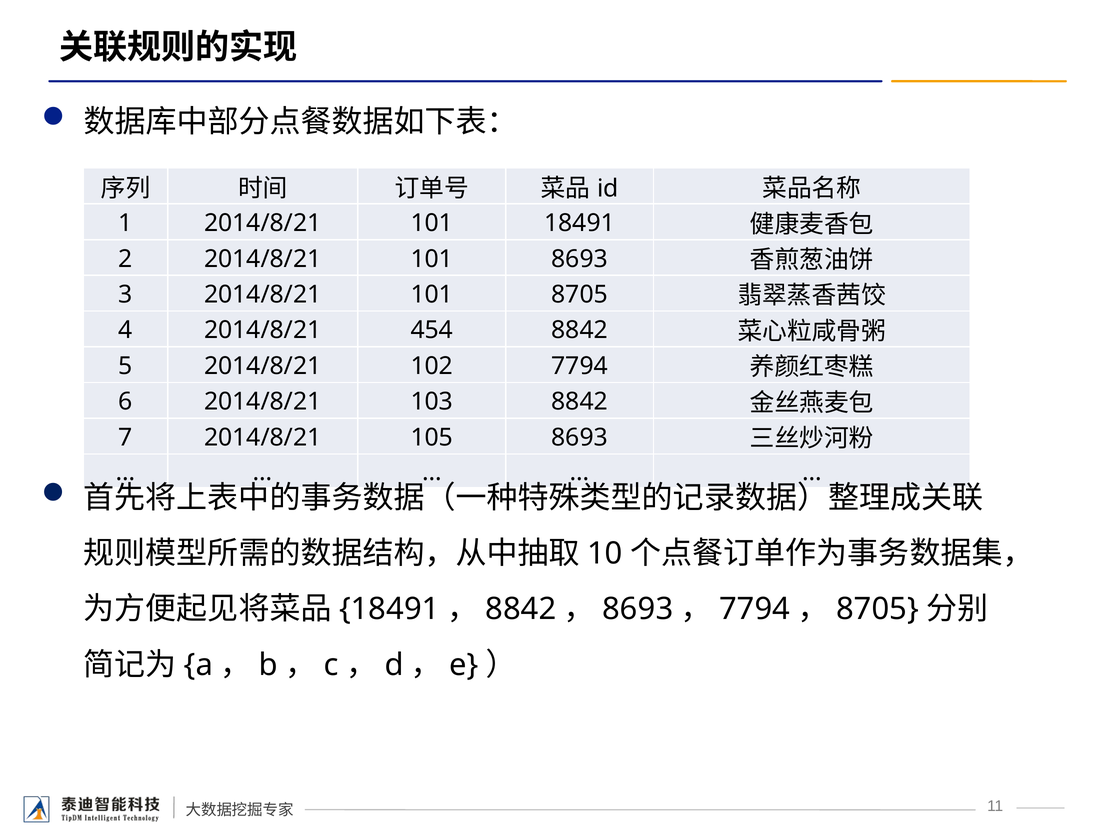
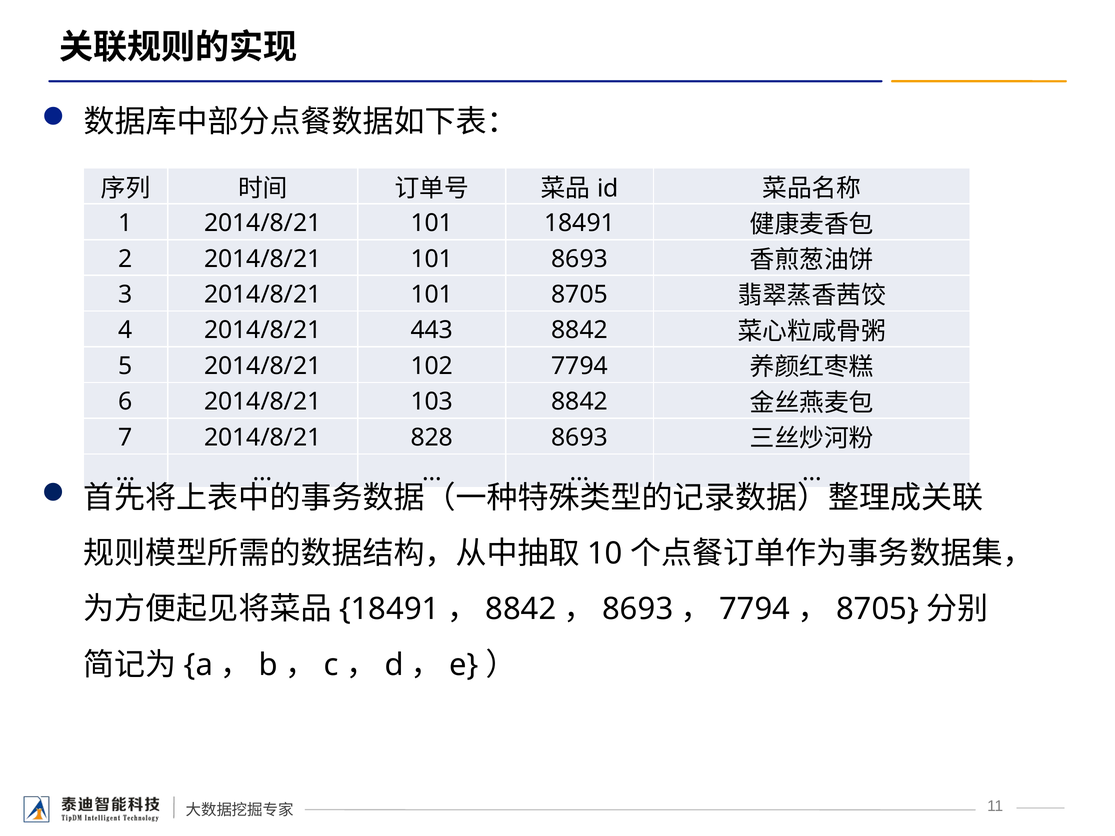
454: 454 -> 443 (432, 330)
105: 105 -> 828 (432, 438)
